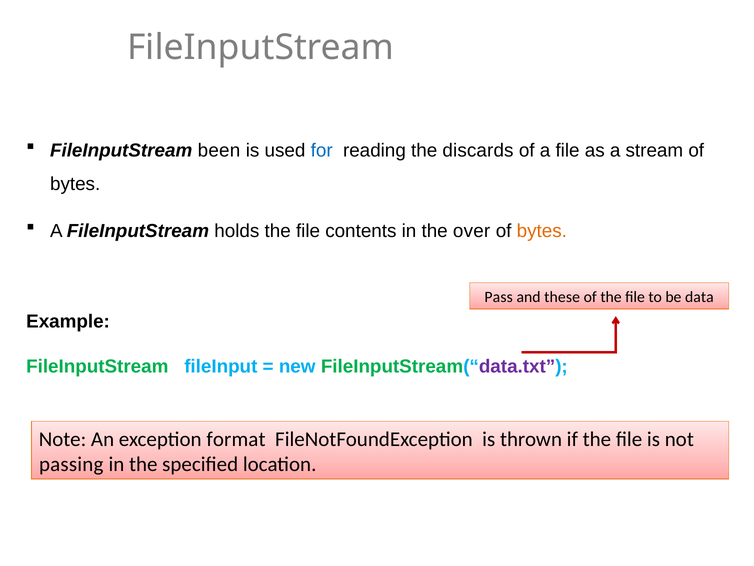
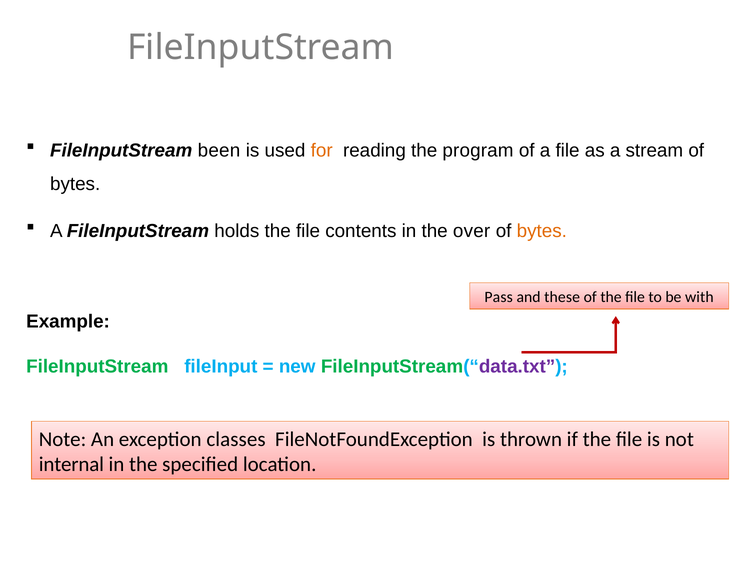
for colour: blue -> orange (322, 150)
discards: discards -> program (478, 150)
data: data -> with (699, 297)
format: format -> classes (236, 439)
passing: passing -> internal (71, 464)
